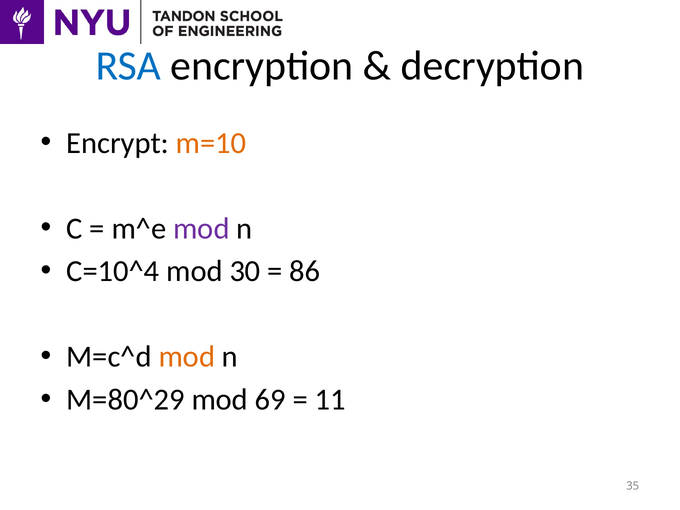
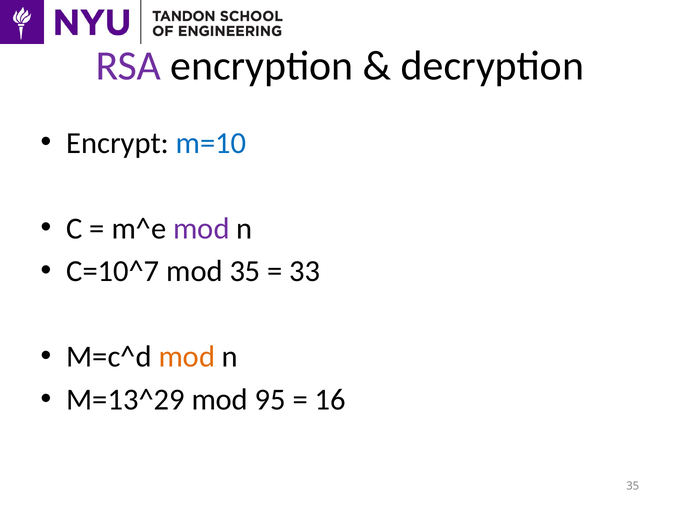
RSA colour: blue -> purple (128, 66)
m=10 colour: orange -> blue (211, 143)
C=10^4: C=10^4 -> C=10^7 (113, 271)
mod 30: 30 -> 35 (245, 271)
86: 86 -> 33 (305, 271)
M=80^29: M=80^29 -> M=13^29 (125, 400)
69: 69 -> 95 (270, 400)
11: 11 -> 16 (330, 400)
